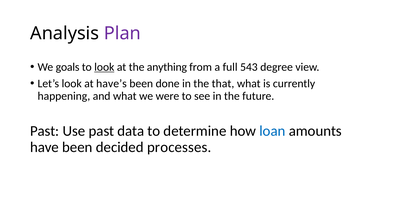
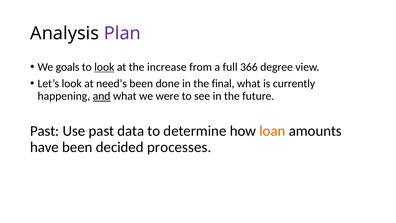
anything: anything -> increase (167, 67)
543: 543 -> 366 (249, 67)
have’s: have’s -> need’s (112, 84)
that: that -> final (223, 84)
and underline: none -> present (102, 96)
loan colour: blue -> orange (272, 131)
